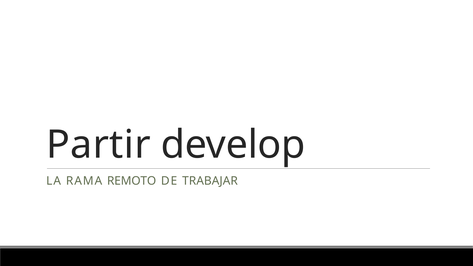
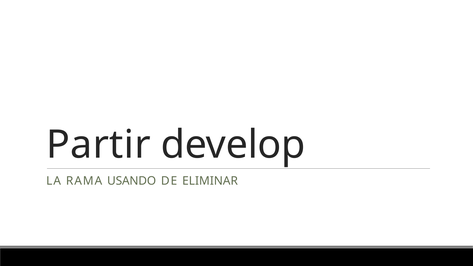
REMOTO: REMOTO -> USANDO (132, 181)
TRABAJAR: TRABAJAR -> ELIMINAR (210, 181)
